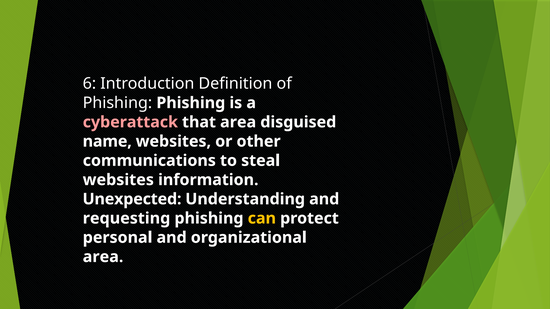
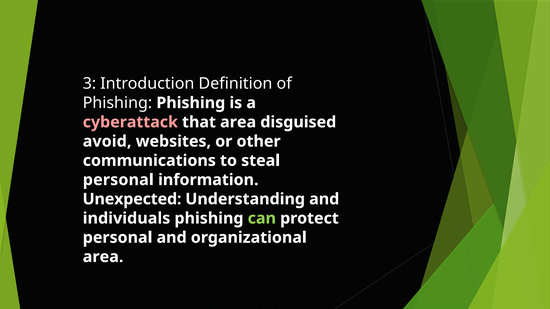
6: 6 -> 3 (89, 84)
name: name -> avoid (107, 142)
websites: websites -> personal (118, 180)
requesting: requesting -> individuals (127, 219)
can colour: yellow -> light green (262, 219)
